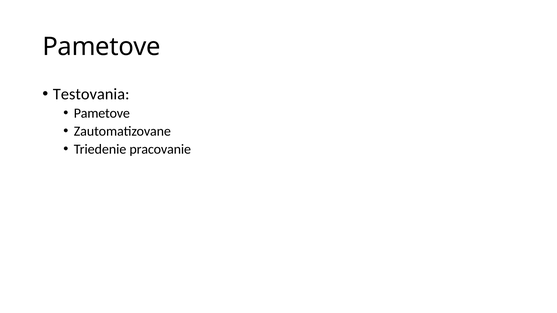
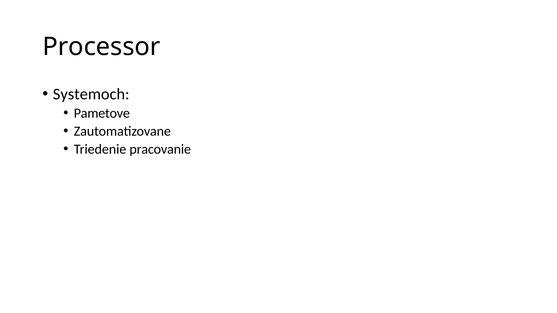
Pametove: Pametove -> Processor (101, 47)
Testovania: Testovania -> Systemoch (91, 94)
